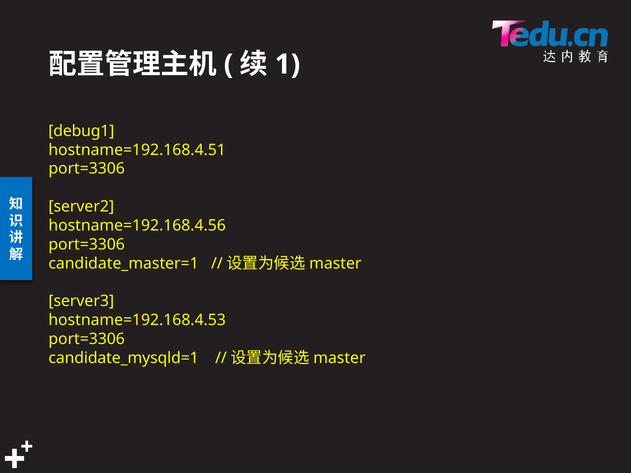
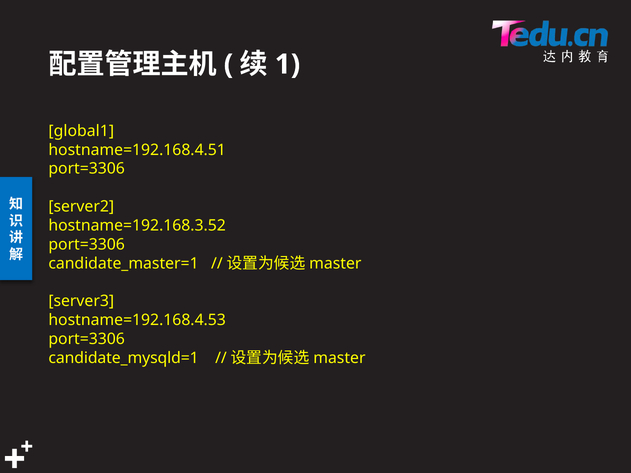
debug1: debug1 -> global1 (81, 131)
hostname=192.168.4.56: hostname=192.168.4.56 -> hostname=192.168.3.52 (137, 226)
